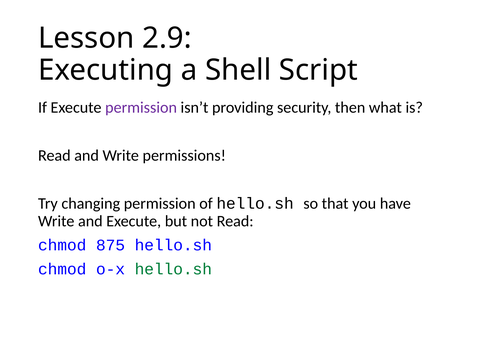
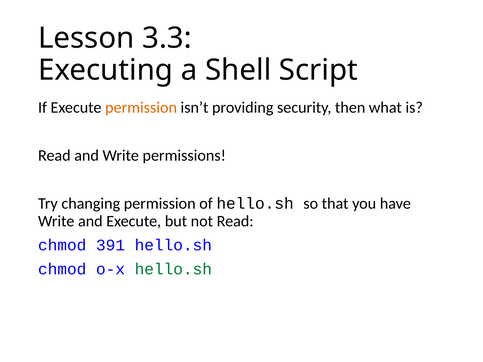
2.9: 2.9 -> 3.3 (167, 38)
permission colour: purple -> orange (141, 107)
875: 875 -> 391 (111, 245)
